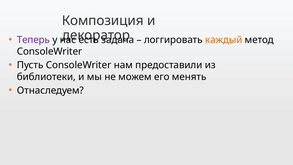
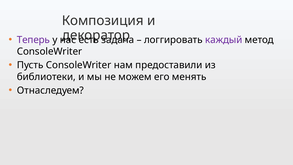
каждый colour: orange -> purple (224, 40)
